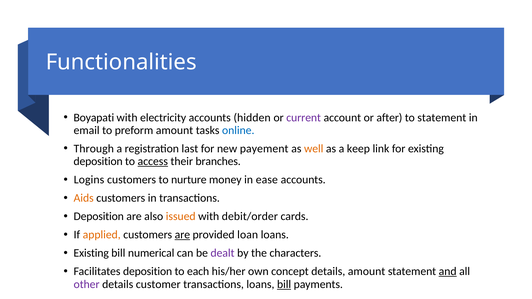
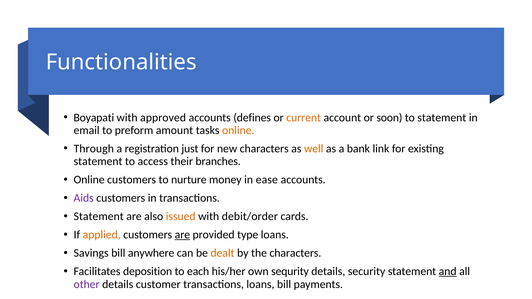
electricity: electricity -> approved (163, 118)
hidden: hidden -> defines (252, 118)
current colour: purple -> orange (304, 118)
after: after -> soon (389, 118)
online colour: blue -> orange (238, 130)
last: last -> just (190, 149)
new payement: payement -> characters (264, 149)
keep: keep -> bank (358, 149)
deposition: deposition -> statement (98, 162)
access underline: present -> none (153, 162)
Logins: Logins -> Online (89, 180)
Aids colour: orange -> purple (84, 198)
Deposition: Deposition -> Statement (99, 217)
loan: loan -> type (248, 235)
Existing: Existing -> Savings (91, 253)
numerical: numerical -> anywhere (151, 253)
dealt colour: purple -> orange (223, 253)
concept: concept -> sequrity (290, 272)
details amount: amount -> security (367, 272)
bill underline: present -> none (284, 284)
